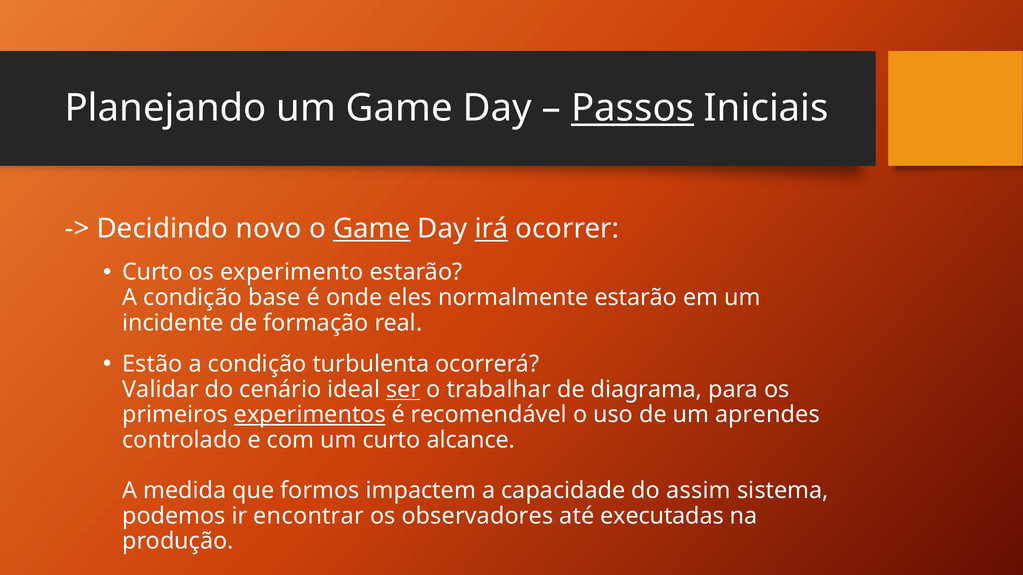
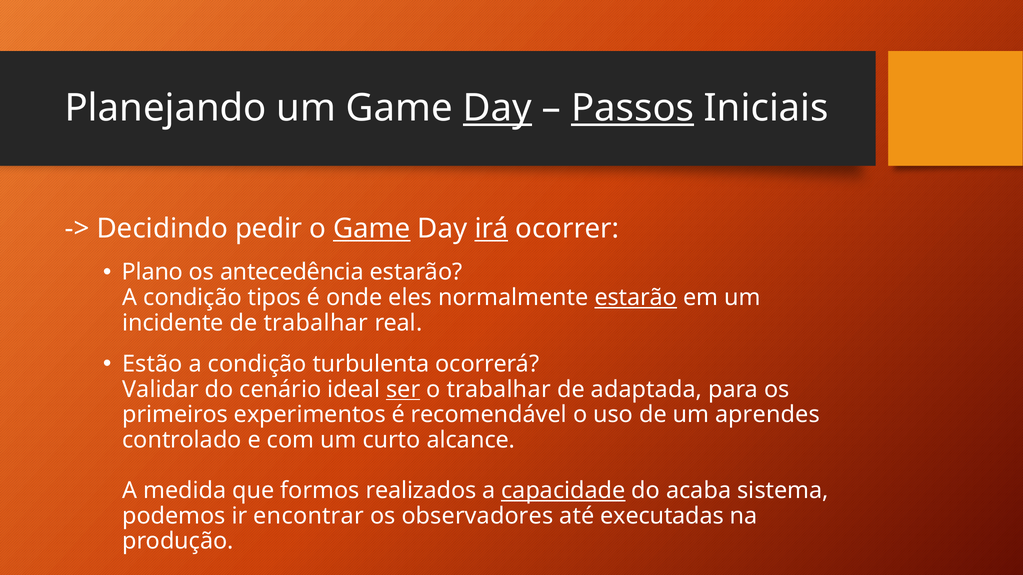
Day underline: none -> present (497, 108)
novo: novo -> pedir (269, 229)
Curto: Curto -> Plano (153, 272)
experimento: experimento -> antecedência (292, 272)
base: base -> tipos (275, 298)
estarão underline: none -> present (636, 298)
de formação: formação -> trabalhar (316, 323)
diagrama: diagrama -> adaptada (646, 390)
experimentos underline: present -> none (310, 415)
impactem: impactem -> realizados (421, 491)
capacidade underline: none -> present (563, 491)
assim: assim -> acaba (699, 491)
